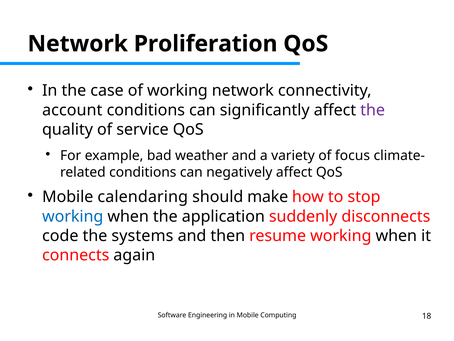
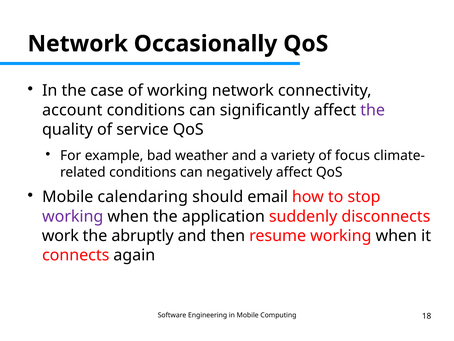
Proliferation: Proliferation -> Occasionally (206, 44)
make: make -> email (268, 197)
working colour: blue -> purple (73, 216)
code: code -> work (60, 236)
systems: systems -> abruptly (143, 236)
